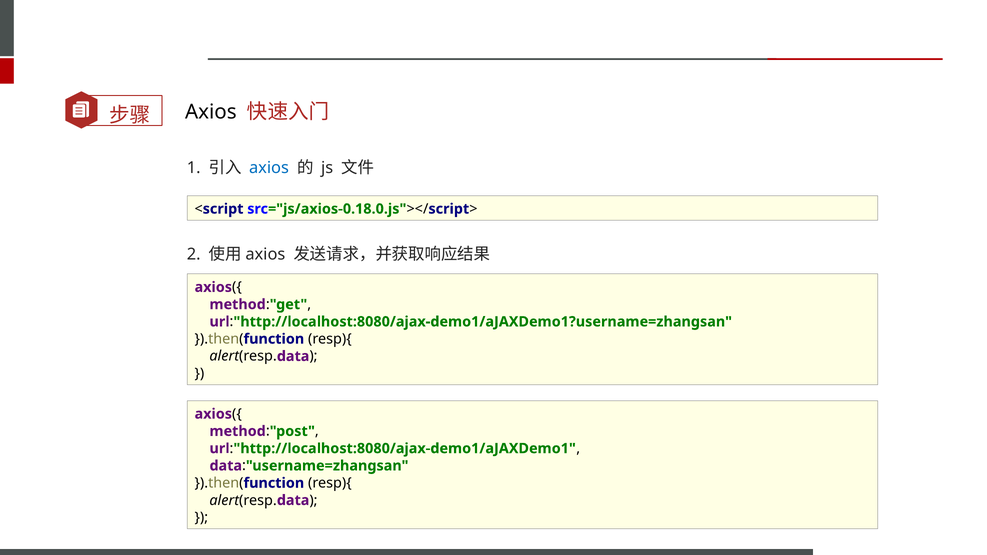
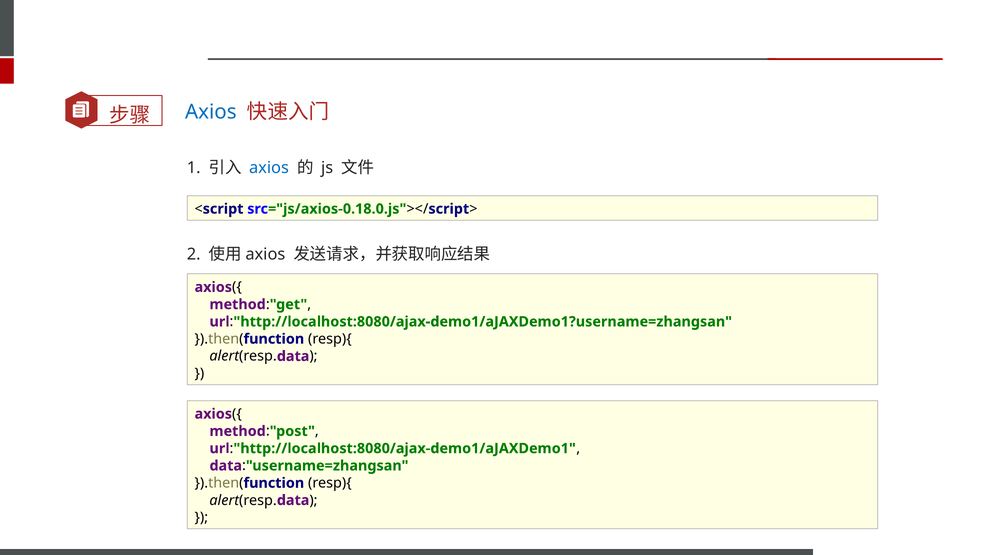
Axios colour: black -> blue (211, 112)
